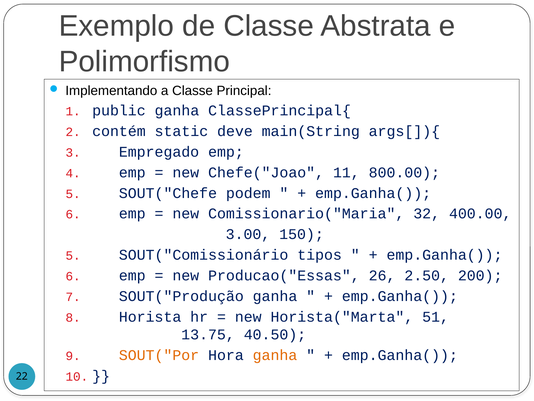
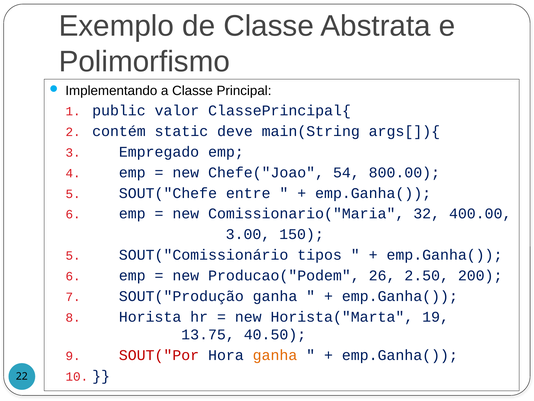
public ganha: ganha -> valor (177, 111)
11: 11 -> 54 (346, 172)
podem: podem -> entre (248, 193)
Producao("Essas: Producao("Essas -> Producao("Podem (284, 275)
51: 51 -> 19 (436, 316)
SOUT("Por colour: orange -> red (159, 355)
